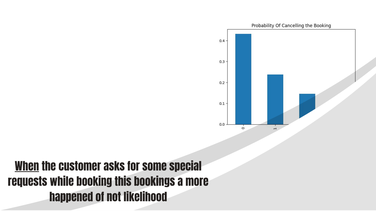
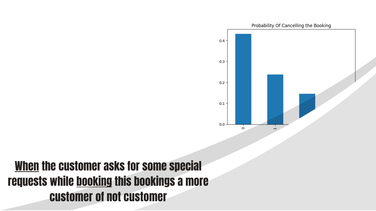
booking underline: none -> present (94, 183)
happened: happened -> customer (71, 198)
not likelihood: likelihood -> customer (145, 198)
